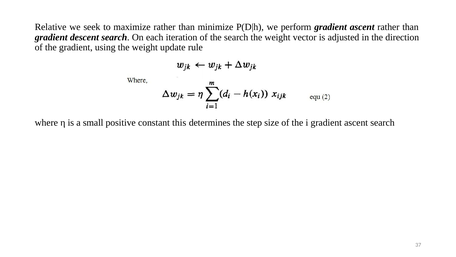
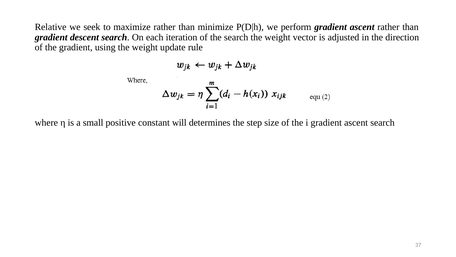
this: this -> will (179, 122)
